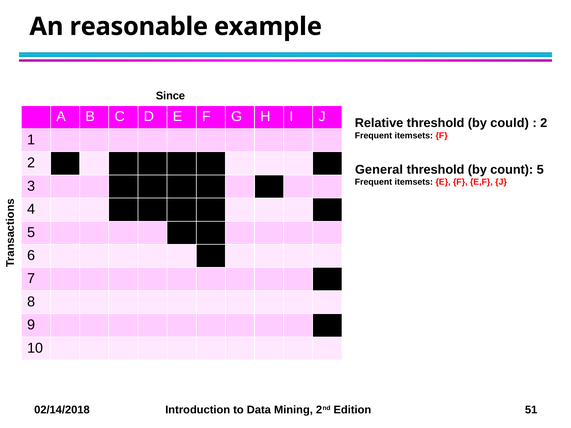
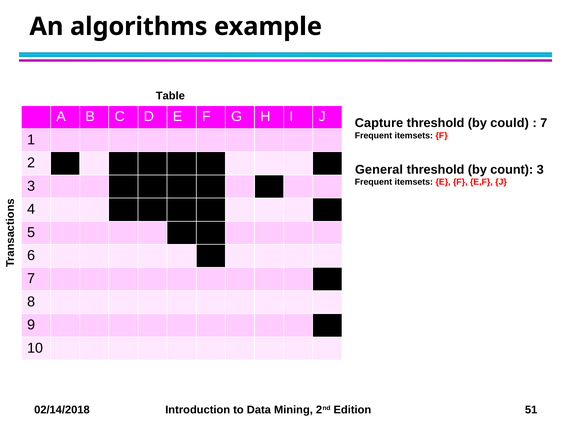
reasonable: reasonable -> algorithms (139, 27)
Since: Since -> Table (170, 96)
Relative: Relative -> Capture (379, 123)
2: 2 -> 7 (544, 123)
count 5: 5 -> 3 (540, 170)
